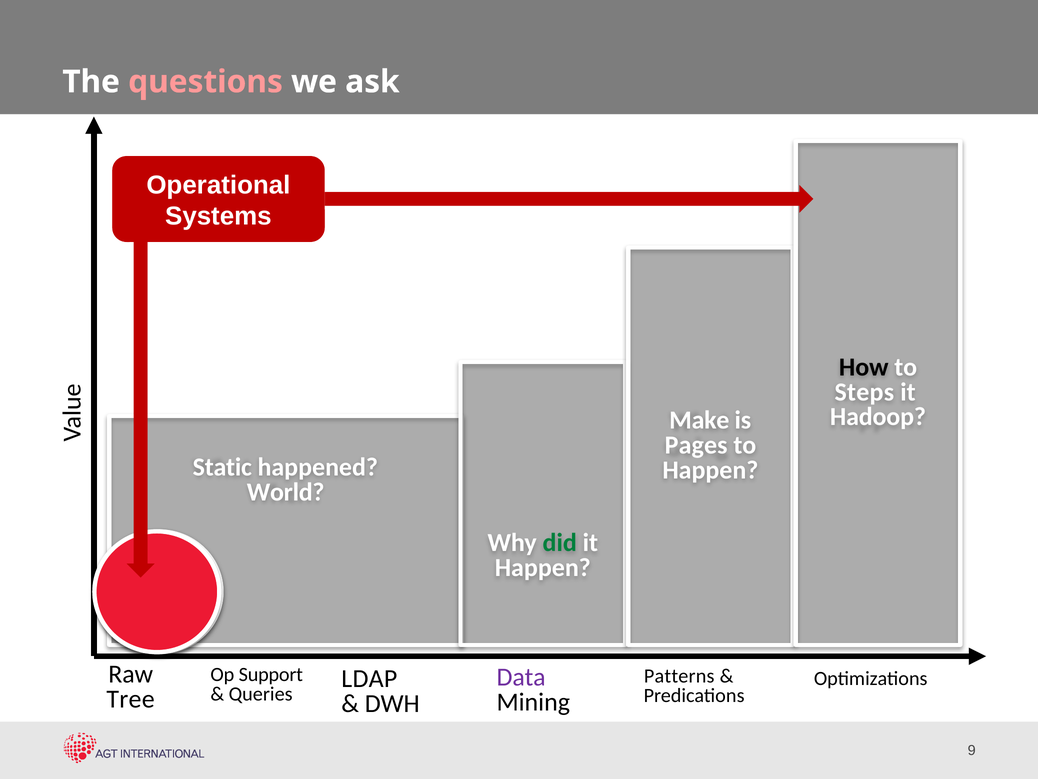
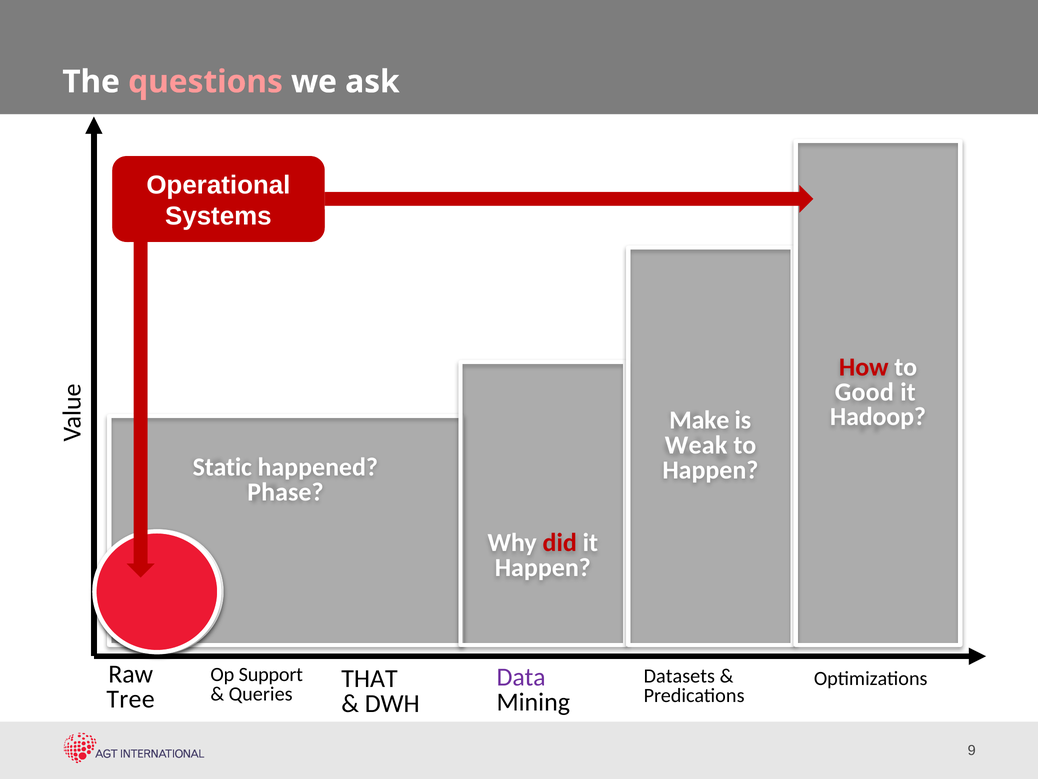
How colour: black -> red (864, 367)
Steps: Steps -> Good (864, 392)
Pages: Pages -> Weak (696, 445)
World: World -> Phase (285, 492)
did colour: green -> red (560, 543)
Patterns: Patterns -> Datasets (679, 676)
LDAP: LDAP -> THAT (369, 678)
